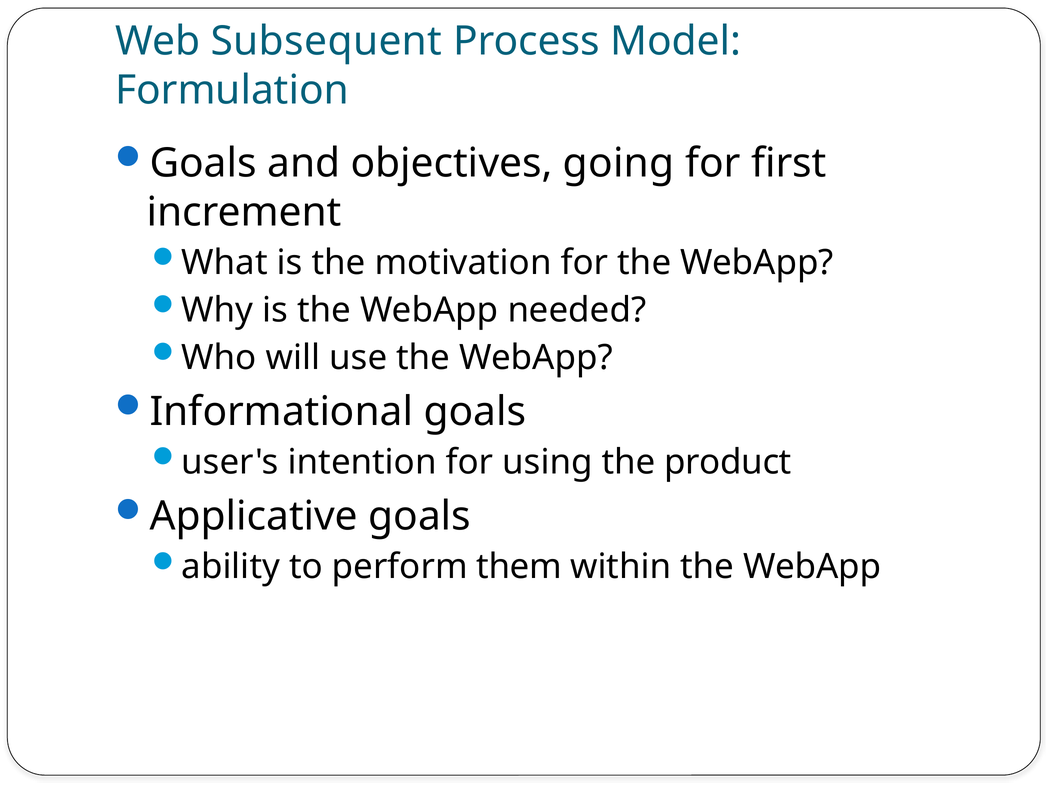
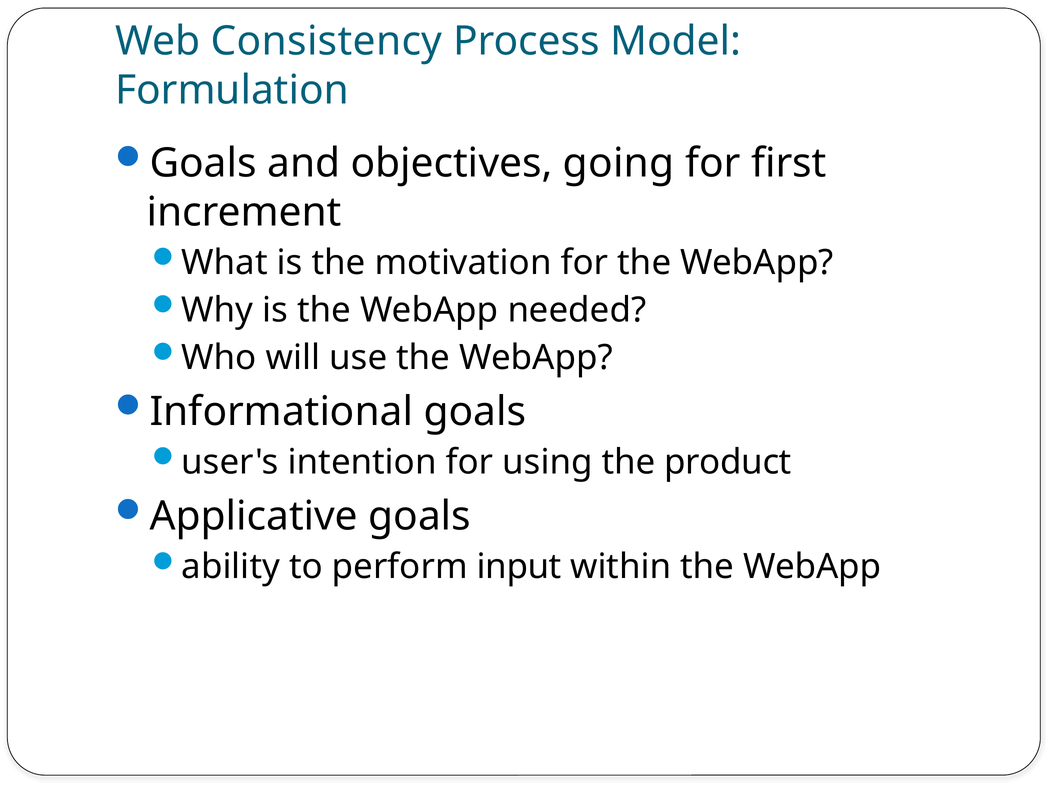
Subsequent: Subsequent -> Consistency (326, 41)
them: them -> input (519, 567)
